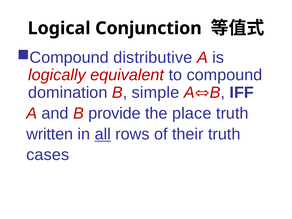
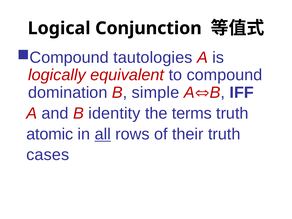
distributive: distributive -> tautologies (153, 58)
provide: provide -> identity (114, 113)
place: place -> terms (192, 113)
written: written -> atomic (50, 134)
